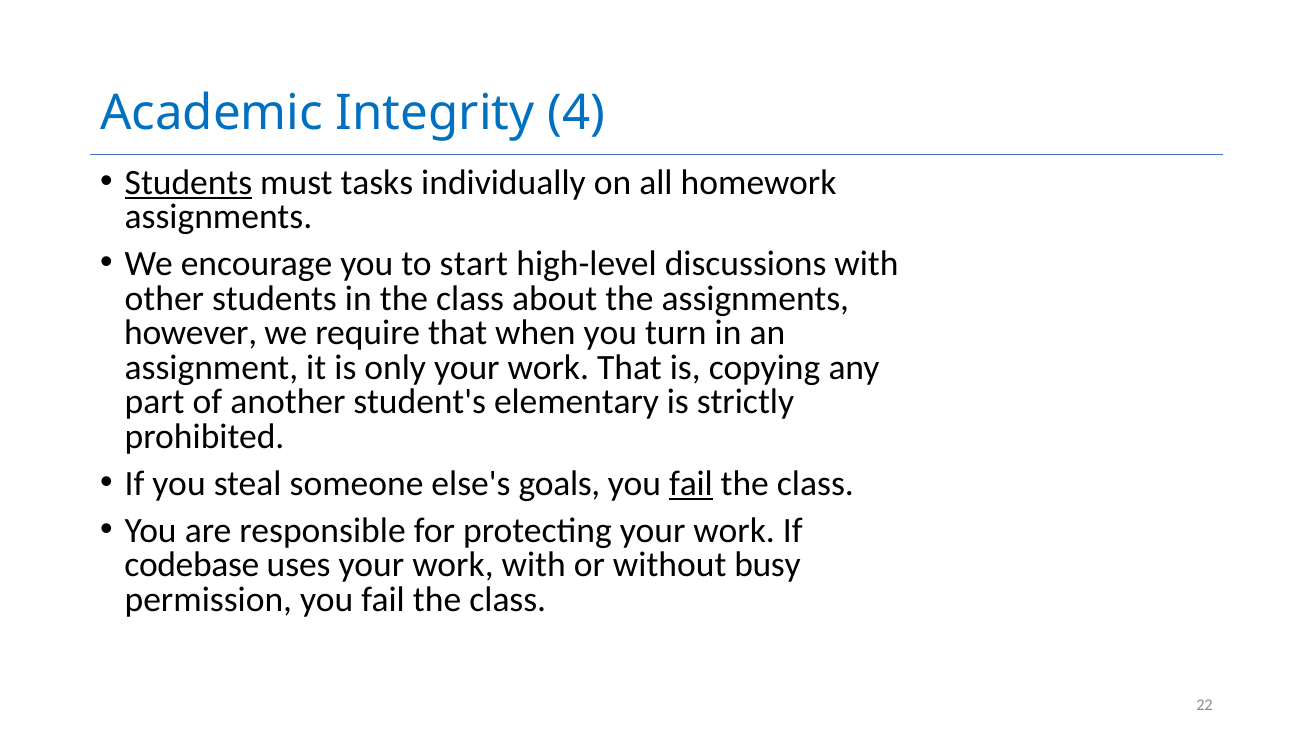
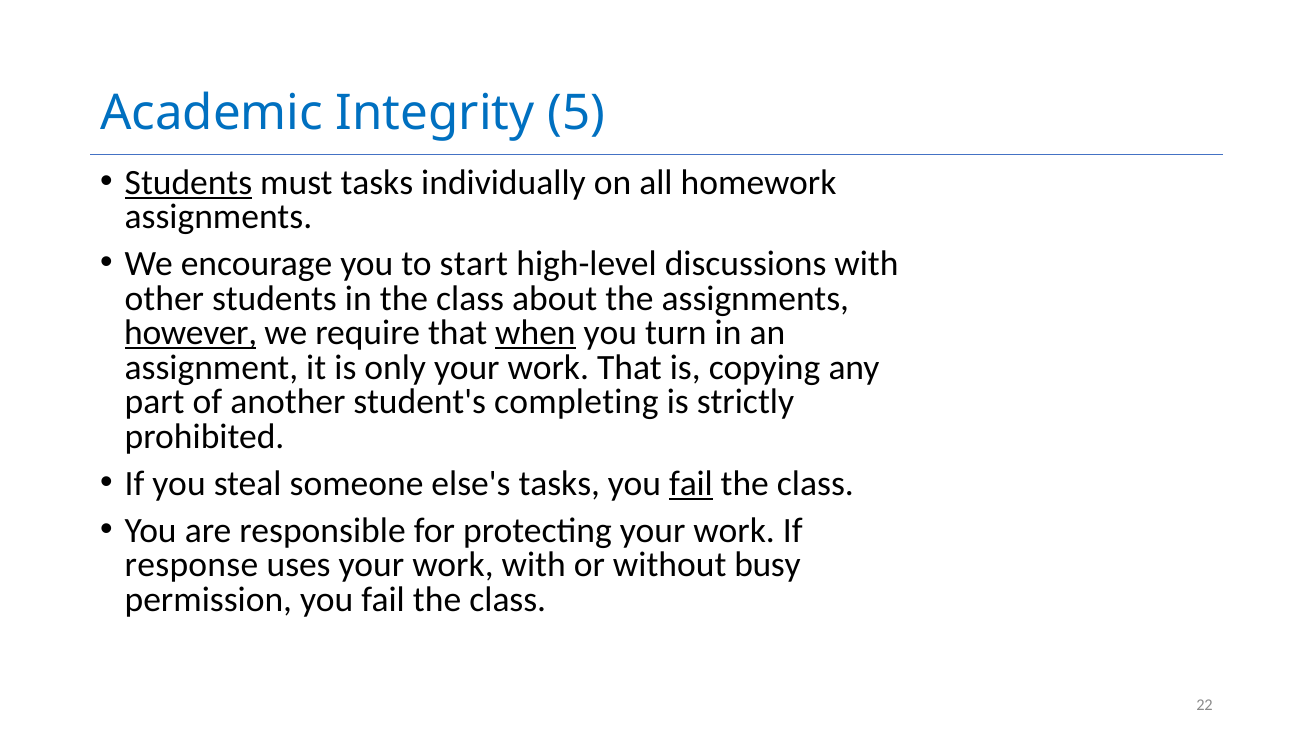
4: 4 -> 5 (576, 113)
however underline: none -> present (191, 333)
when underline: none -> present (535, 333)
elementary: elementary -> completing (576, 402)
else's goals: goals -> tasks (559, 483)
codebase: codebase -> response (191, 565)
